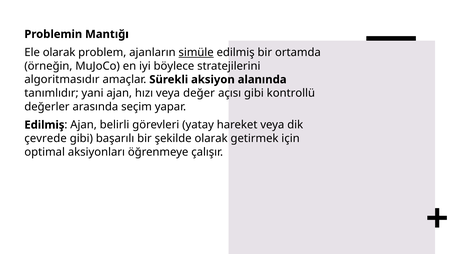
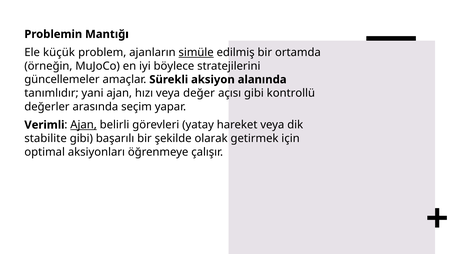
Ele olarak: olarak -> küçük (59, 52)
algoritmasıdır: algoritmasıdır -> güncellemeler (62, 80)
Edilmiş: Edilmiş -> Verimli (44, 125)
Ajan underline: none -> present (84, 125)
çevrede: çevrede -> stabilite (46, 139)
